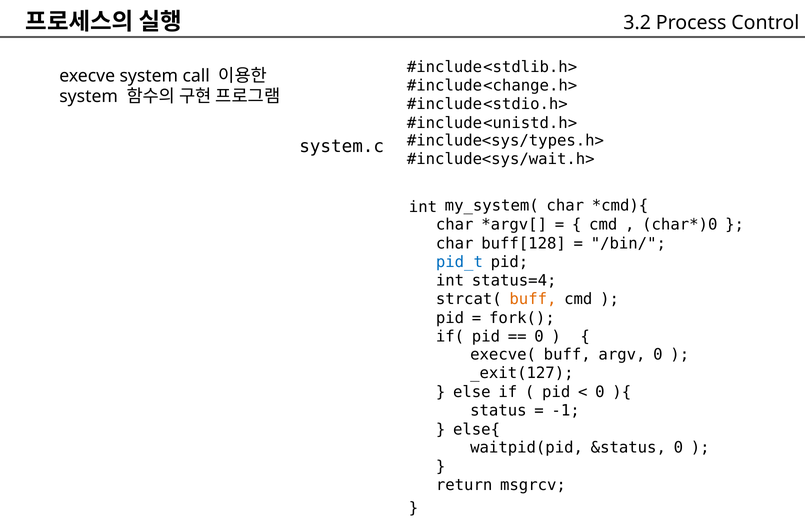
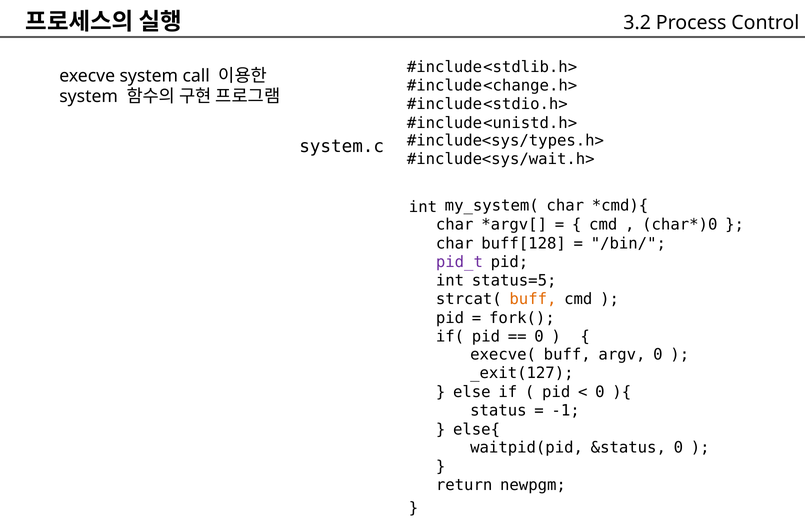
pid_t colour: blue -> purple (459, 262)
status=4: status=4 -> status=5 (514, 280)
msgrcv: msgrcv -> newpgm (533, 485)
